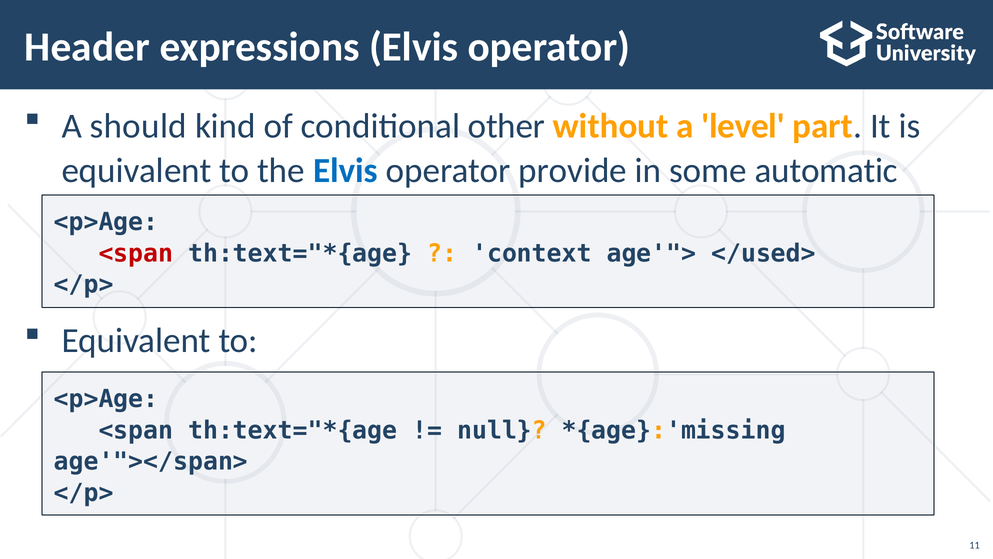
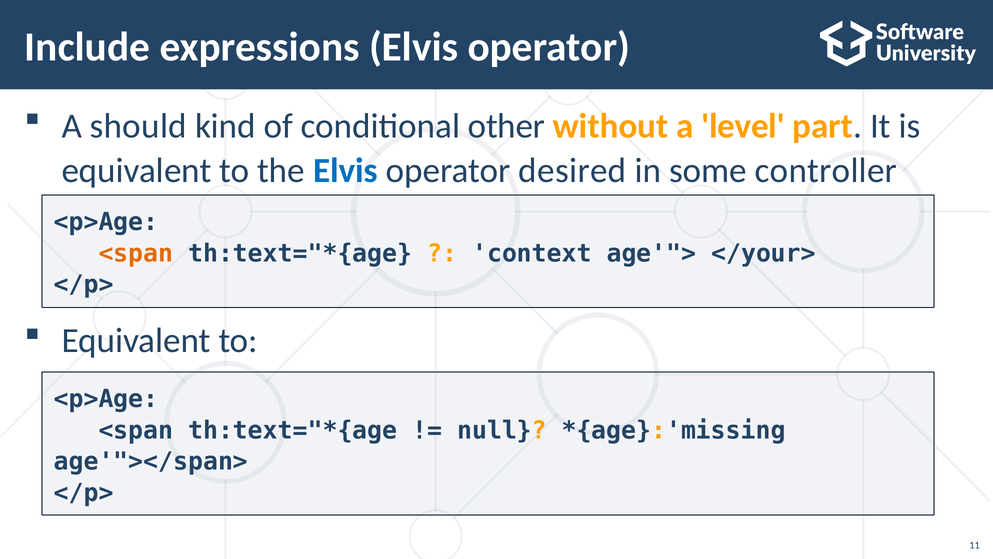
Header: Header -> Include (87, 47)
provide: provide -> desired (572, 170)
automatic: automatic -> controller (826, 170)
<span colour: red -> orange (136, 253)
</used>: </used> -> </your> (764, 253)
